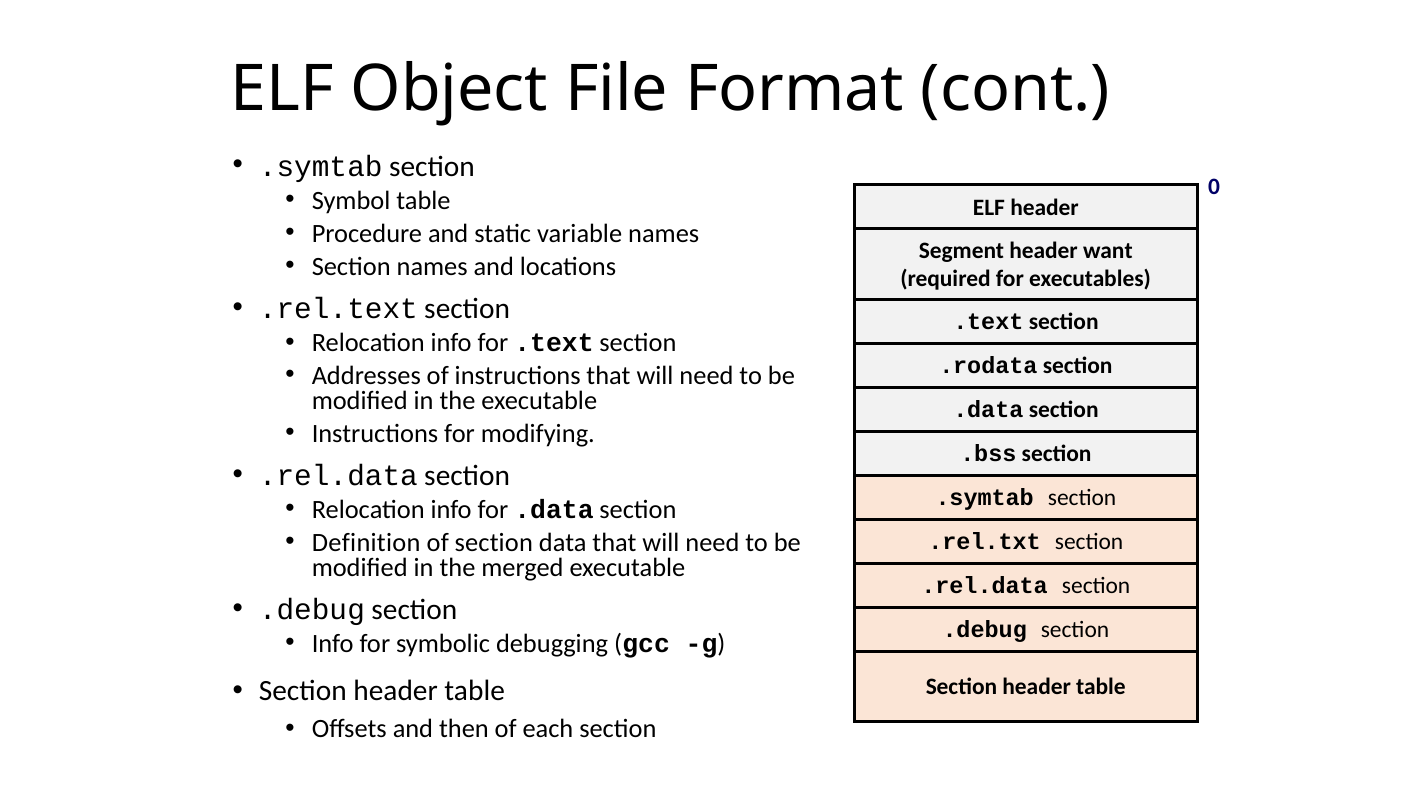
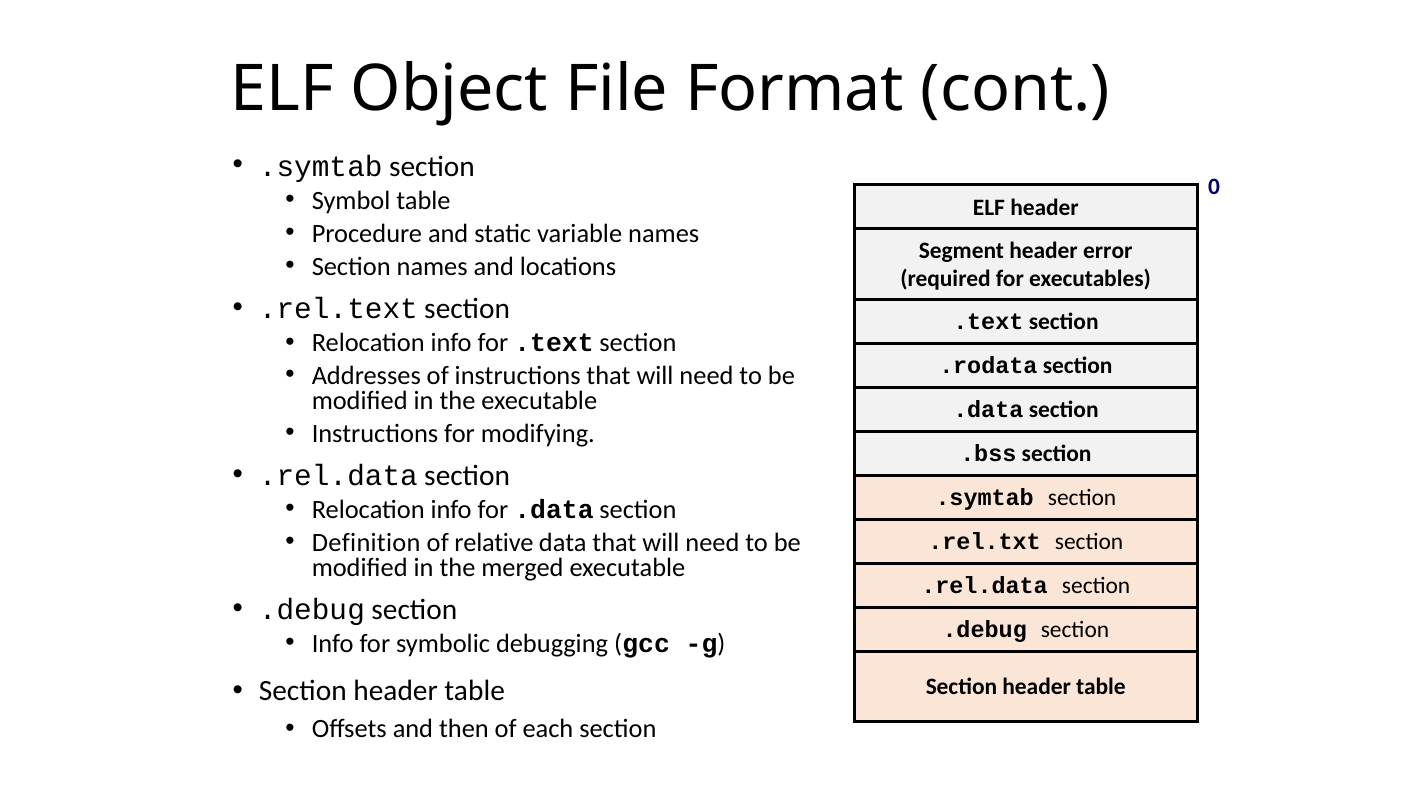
want: want -> error (1108, 251)
of section: section -> relative (494, 543)
